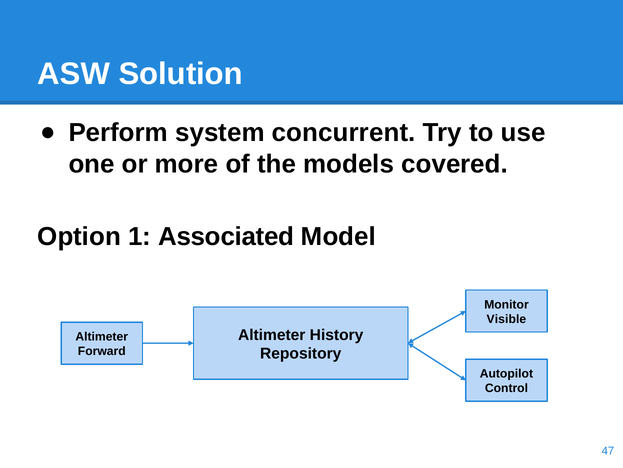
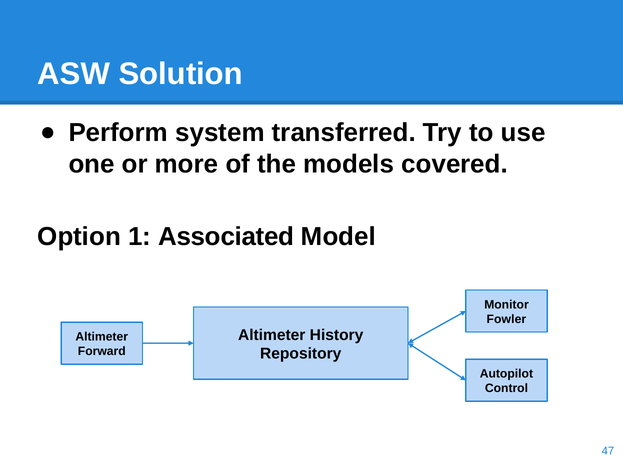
concurrent: concurrent -> transferred (344, 133)
Visible: Visible -> Fowler (506, 319)
